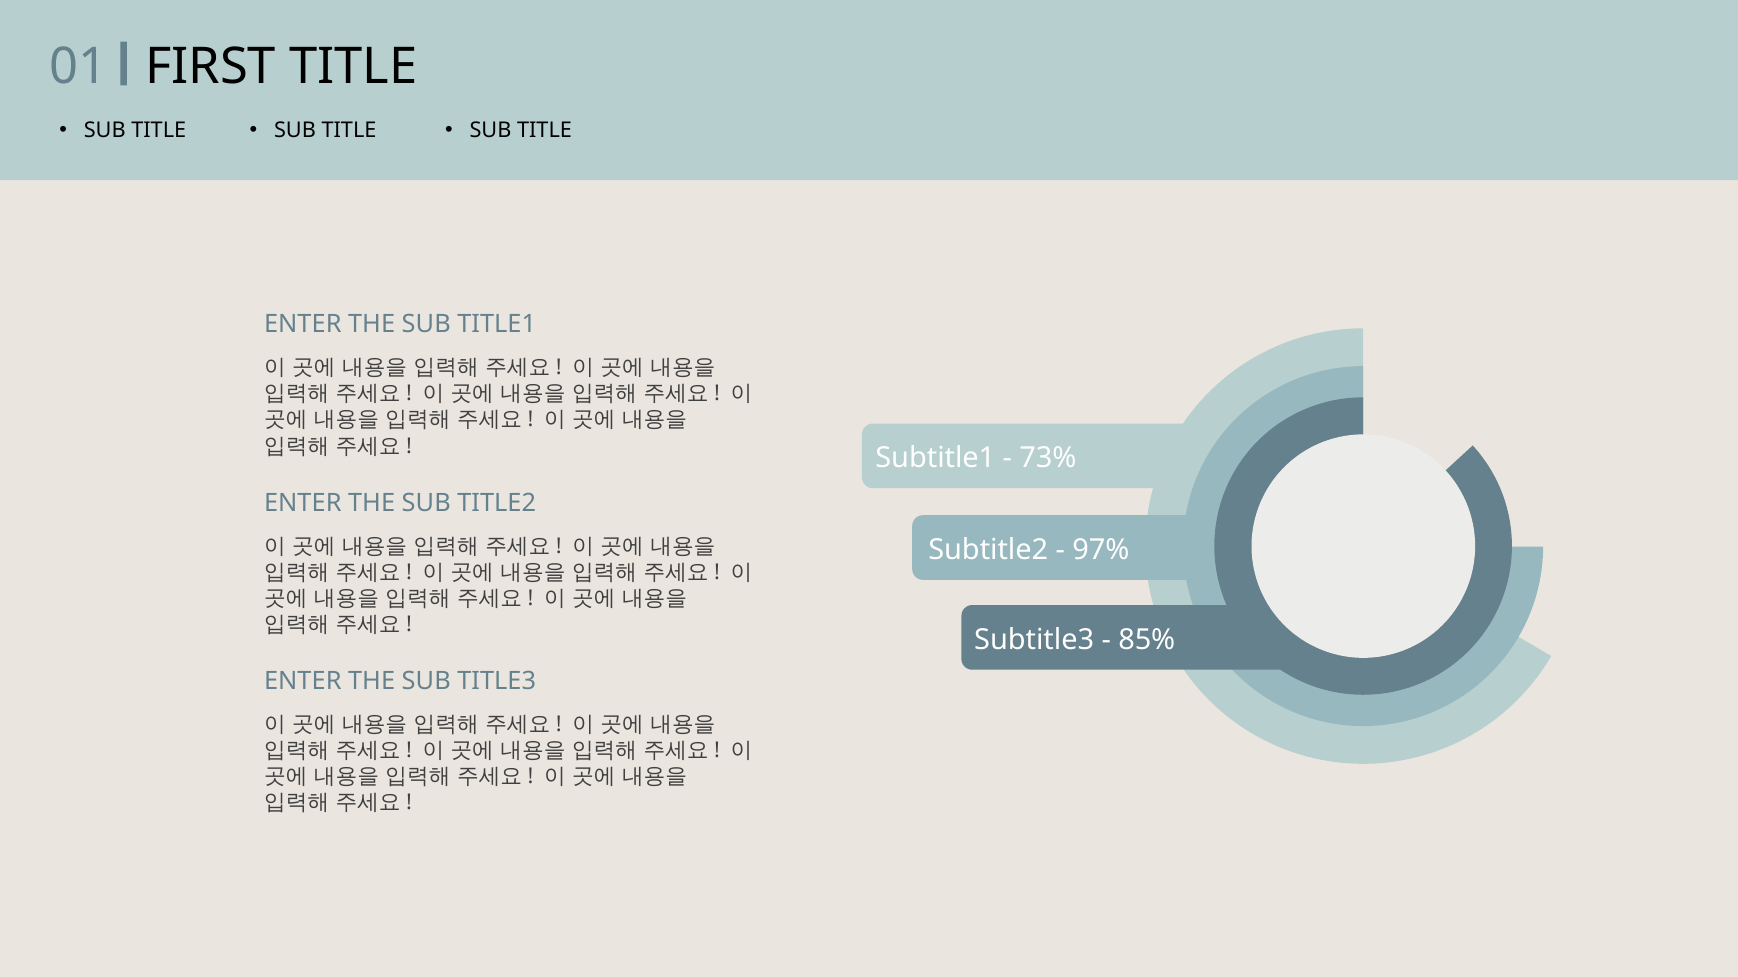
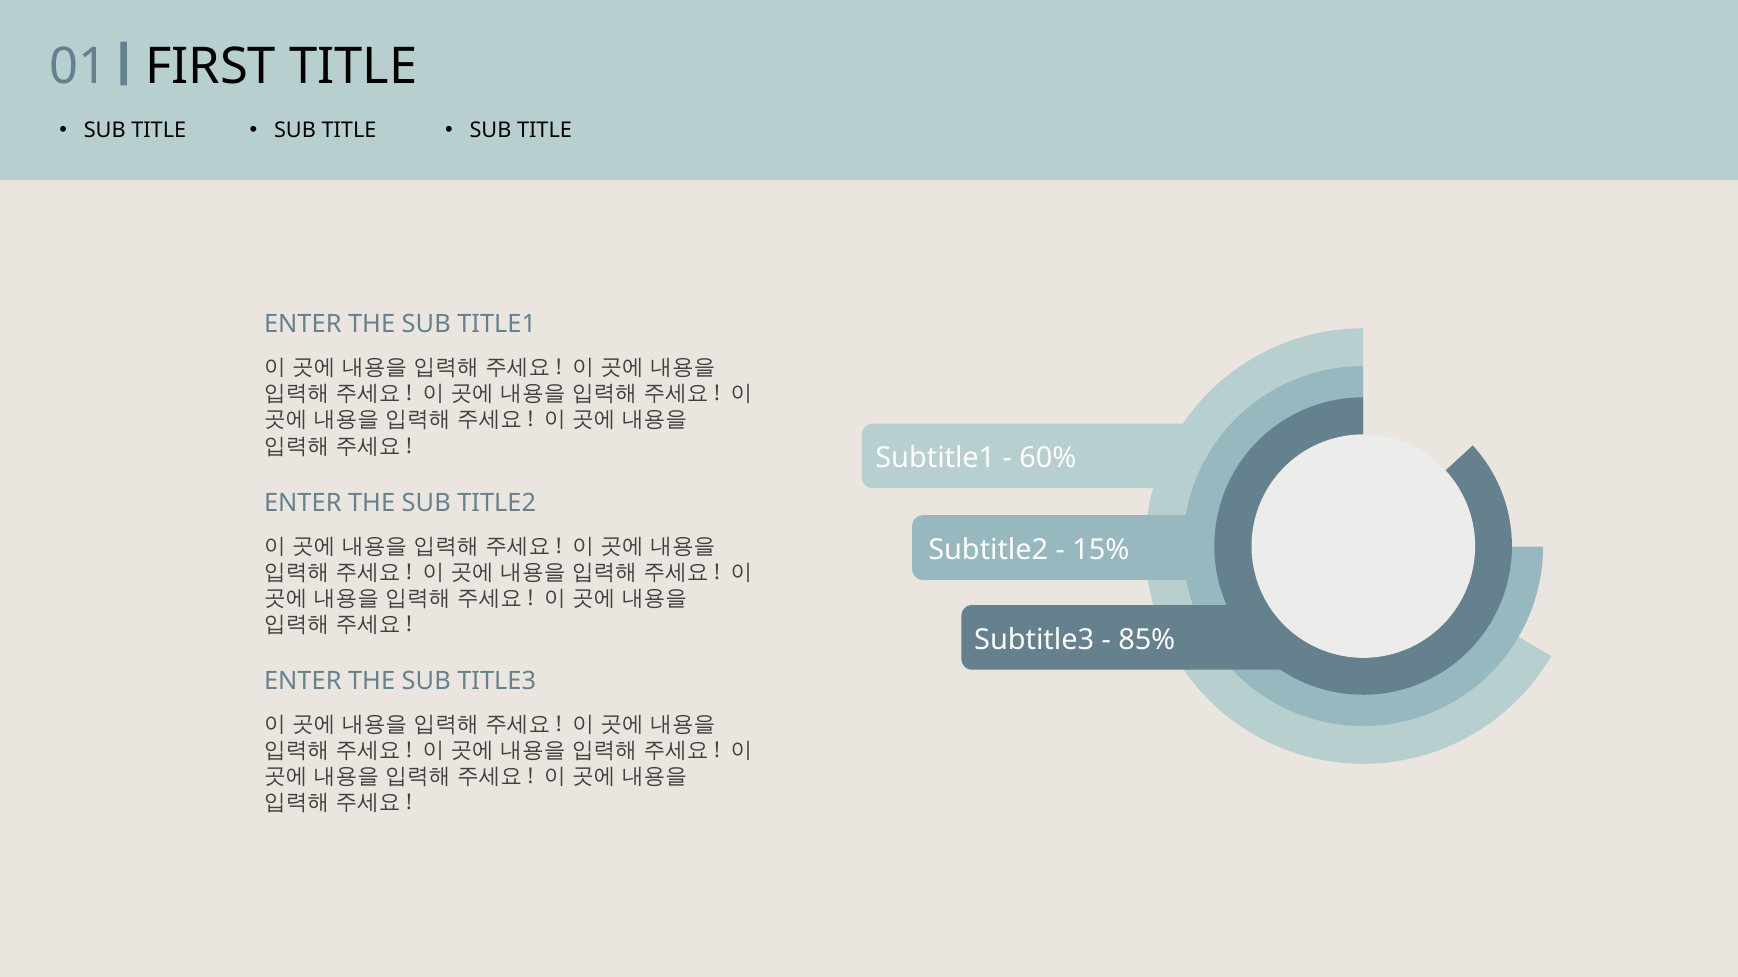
73%: 73% -> 60% (1048, 458)
97%: 97% -> 15% (1101, 550)
